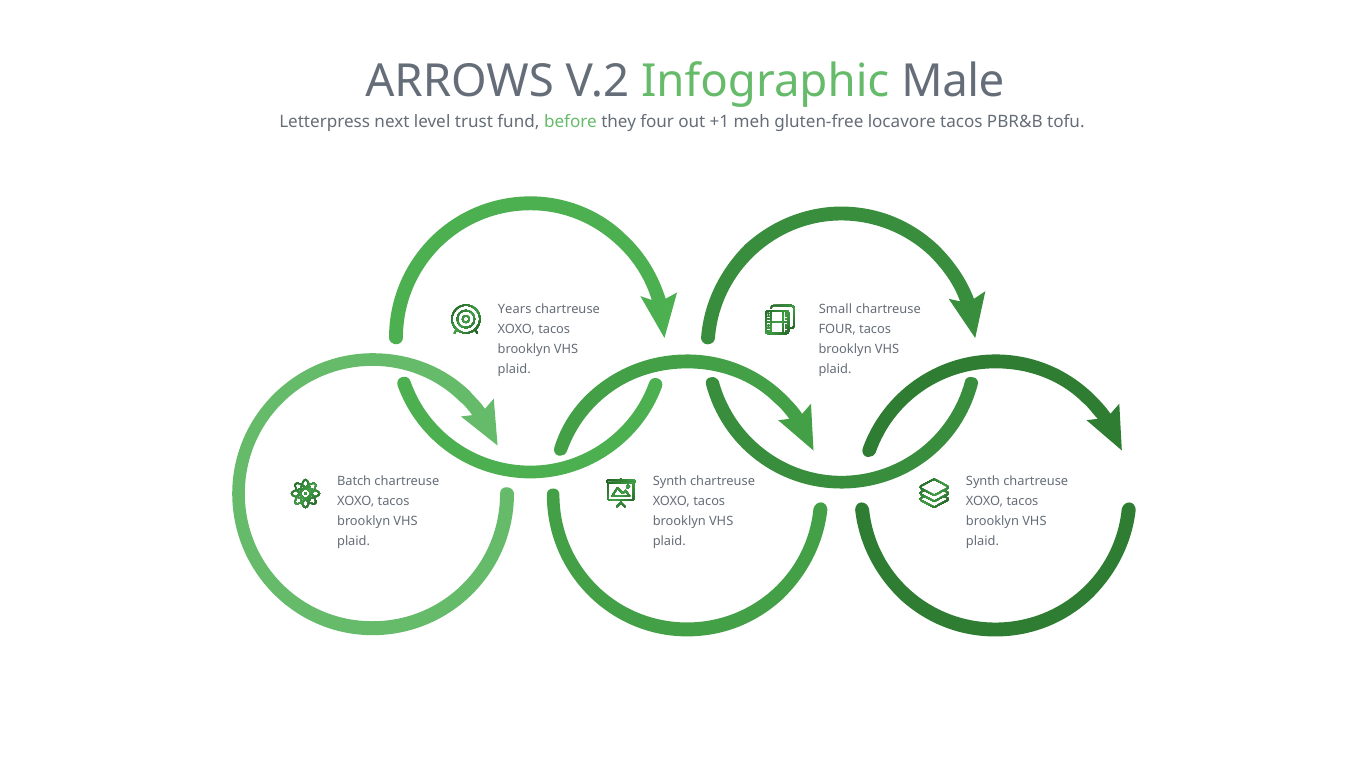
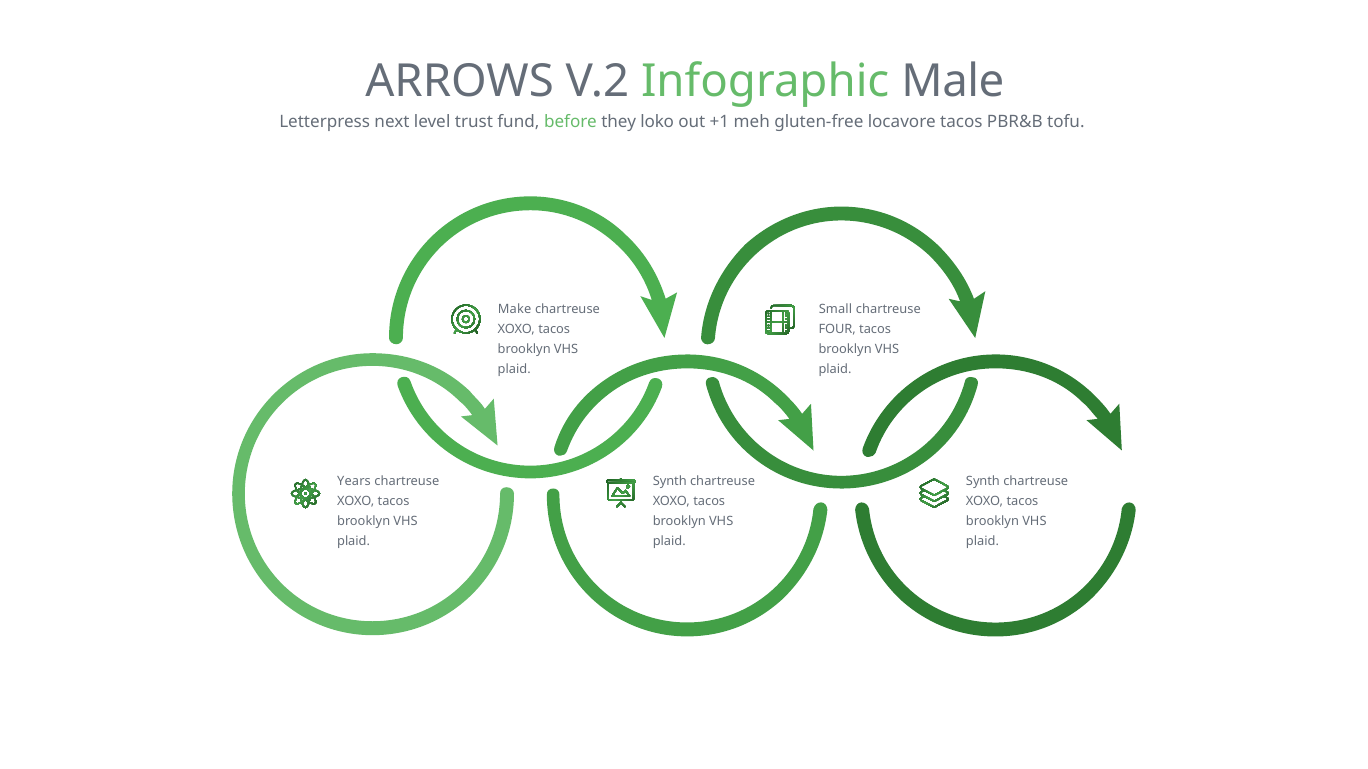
they four: four -> loko (657, 122)
Years: Years -> Make (515, 310)
Batch: Batch -> Years (354, 481)
